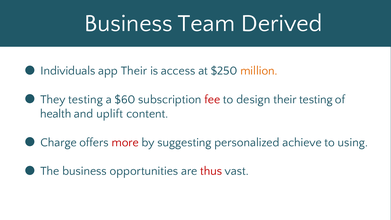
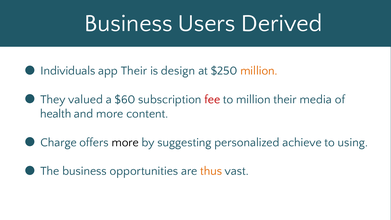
Team: Team -> Users (207, 23)
access: access -> design (178, 71)
They testing: testing -> valued (86, 99)
to design: design -> million (253, 99)
their testing: testing -> media (316, 99)
and uplift: uplift -> more (110, 114)
more colour: red -> black (125, 142)
thus colour: red -> orange (211, 171)
